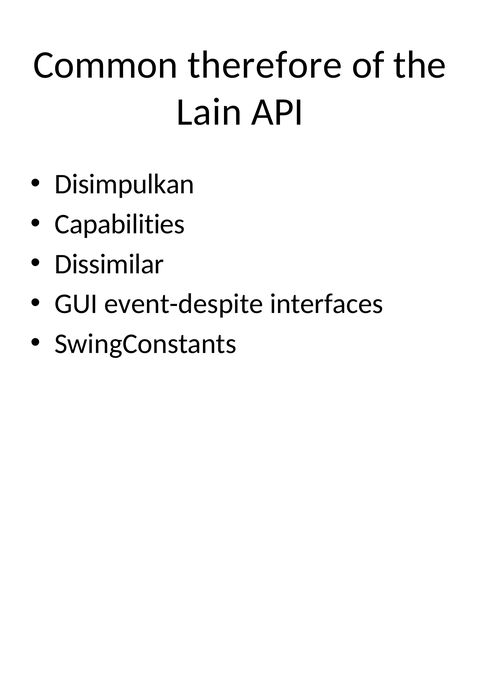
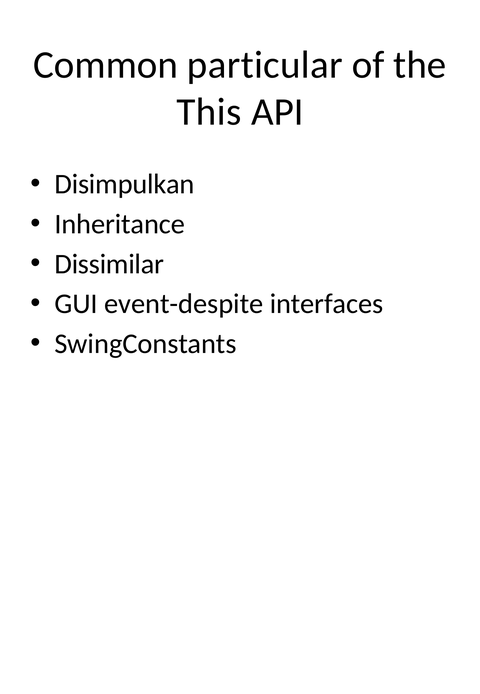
therefore: therefore -> particular (265, 65)
Lain: Lain -> This (209, 112)
Capabilities: Capabilities -> Inheritance (120, 224)
